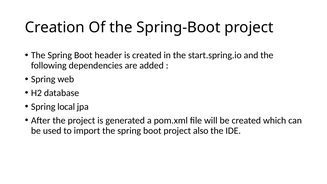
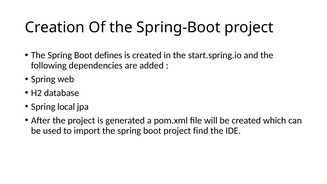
header: header -> defines (108, 55)
also: also -> find (201, 131)
